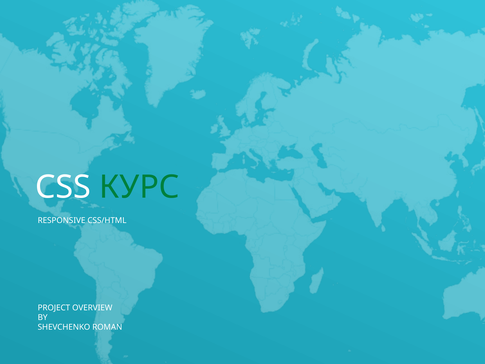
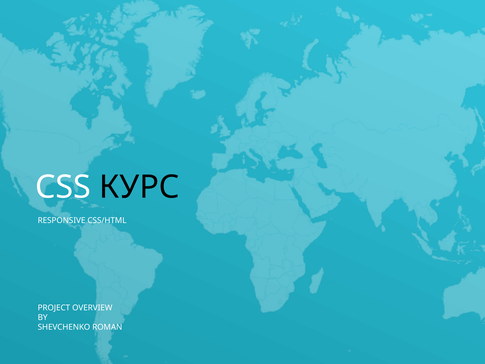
КУРС colour: green -> black (139, 187)
